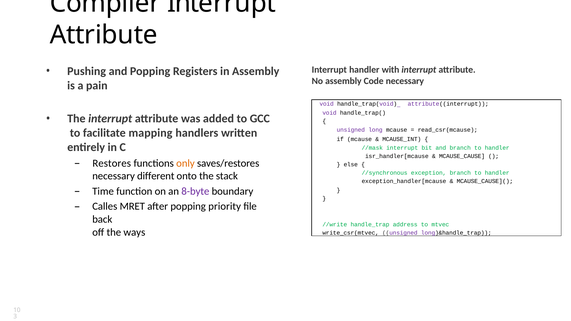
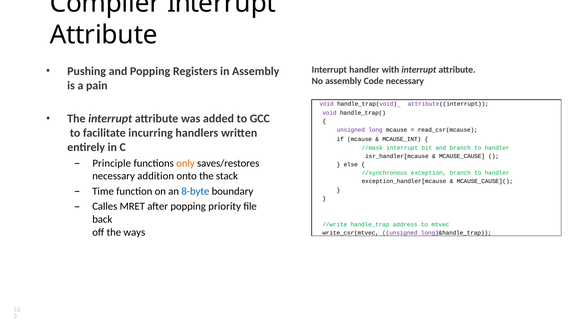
mapping: mapping -> incurring (151, 133)
Restores: Restores -> Principle (112, 163)
different: different -> addition (156, 176)
8-byte colour: purple -> blue (195, 191)
